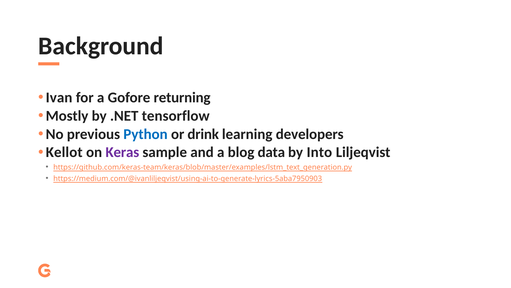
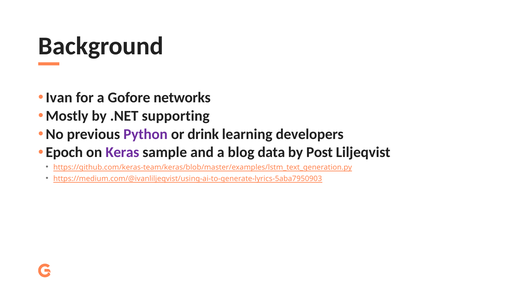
returning: returning -> networks (182, 97)
tensorflow: tensorflow -> supporting (176, 116)
Python colour: blue -> purple (146, 134)
Kellot: Kellot -> Epoch (64, 152)
Into: Into -> Post (320, 152)
